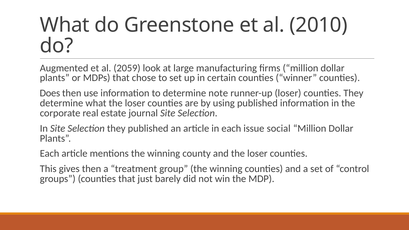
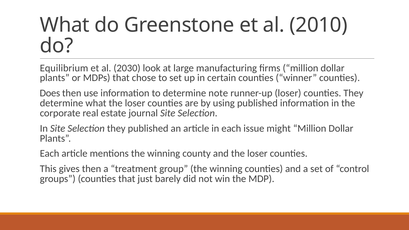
Augmented: Augmented -> Equilibrium (64, 68)
2059: 2059 -> 2030 (127, 68)
social: social -> might (279, 128)
